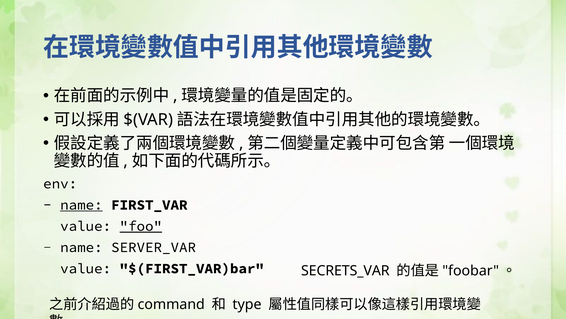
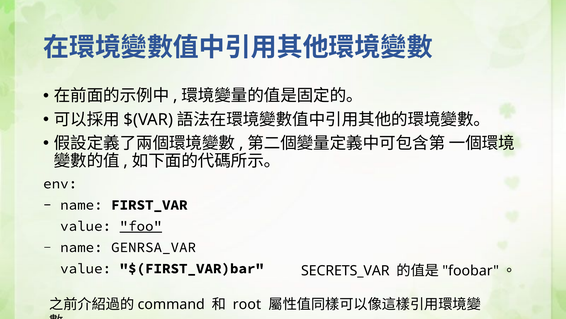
name underline: present -> none (81, 205)
SERVER_VAR: SERVER_VAR -> GENRSA_VAR (154, 247)
type: type -> root (247, 304)
